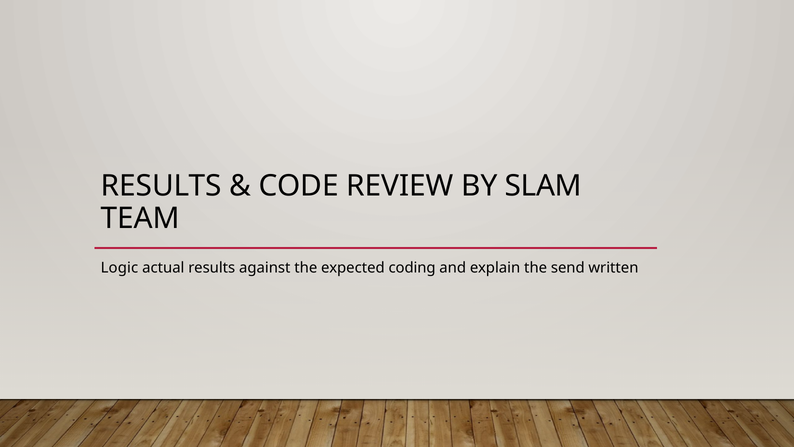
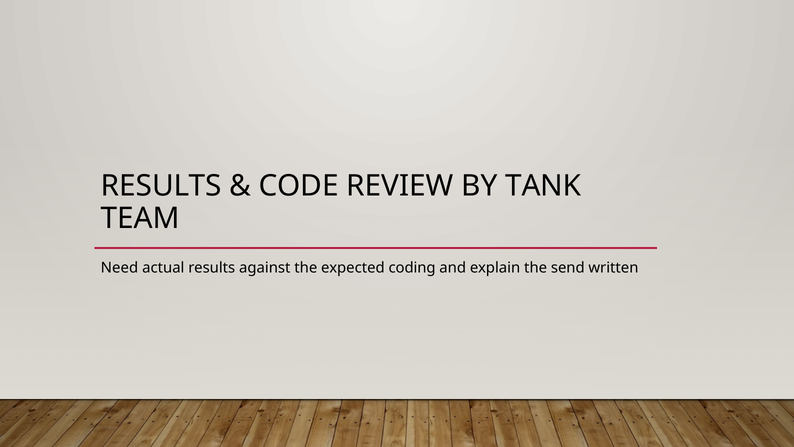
SLAM: SLAM -> TANK (543, 186)
Logic: Logic -> Need (119, 267)
